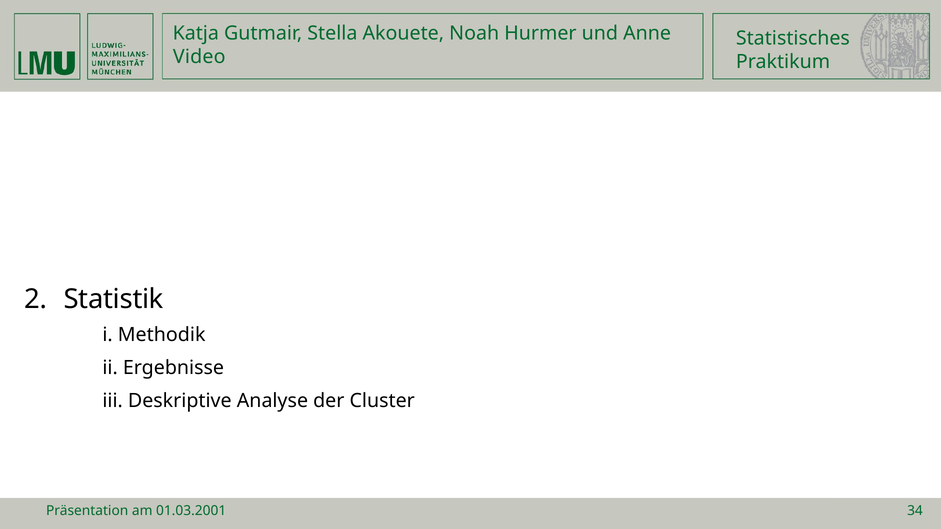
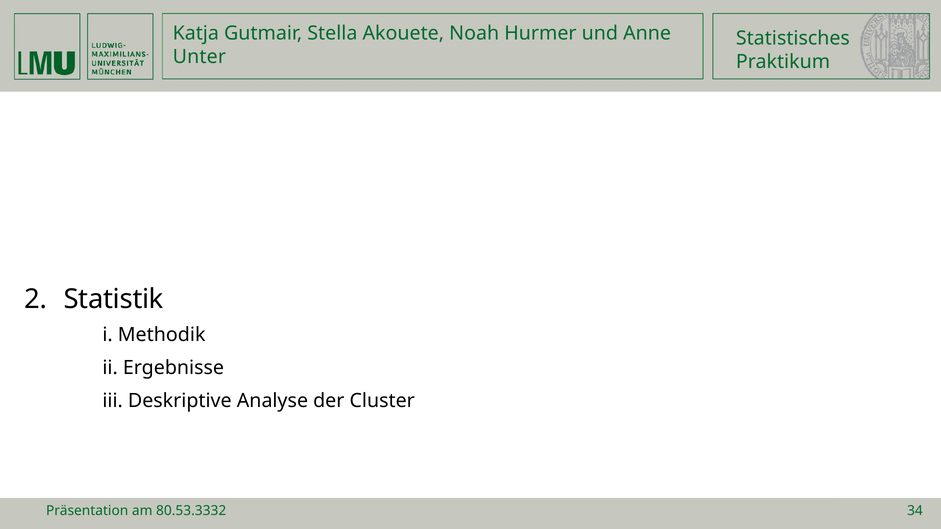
Video: Video -> Unter (199, 57)
01.03.2001: 01.03.2001 -> 80.53.3332 (191, 511)
